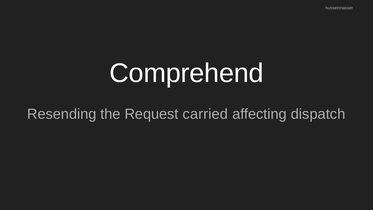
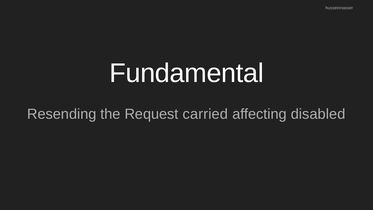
Comprehend: Comprehend -> Fundamental (187, 73)
dispatch: dispatch -> disabled (318, 114)
